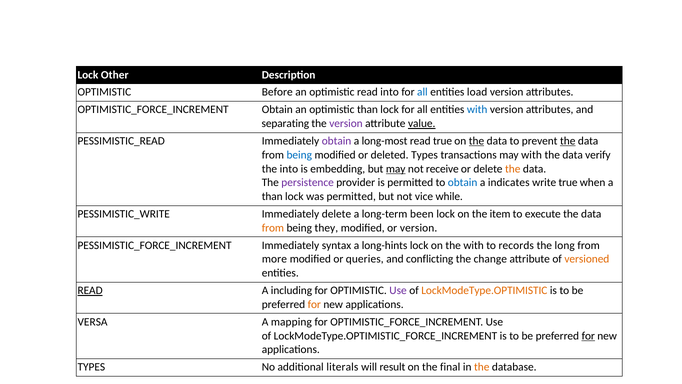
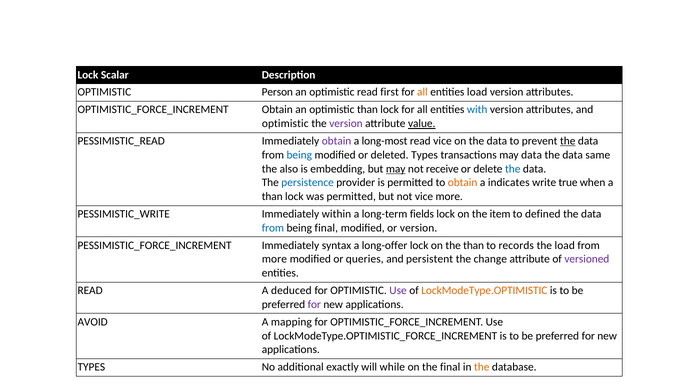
Other: Other -> Scalar (115, 75)
Before: Before -> Person (277, 92)
read into: into -> first (390, 92)
all colour: blue -> orange (422, 92)
separating: separating -> optimistic (285, 123)
read true: true -> vice (442, 141)
the underline: present -> none (477, 141)
may with: with -> data (532, 155)
verify: verify -> same (598, 155)
the into: into -> also (289, 169)
the colour: orange -> blue (513, 169)
persistence colour: purple -> blue (308, 183)
obtain colour: blue -> orange (463, 183)
vice while: while -> more (449, 196)
Immediately delete: delete -> within (336, 214)
been: been -> fields (422, 214)
execute: execute -> defined (543, 214)
from colour: orange -> blue (273, 228)
being they: they -> final (326, 228)
long-hints: long-hints -> long-offer (385, 245)
the with: with -> than (474, 245)
the long: long -> load (565, 245)
conflicting: conflicting -> persistent (430, 259)
versioned colour: orange -> purple (587, 259)
READ underline: present -> none (90, 290)
including: including -> deduced (291, 290)
for colour: orange -> purple (314, 304)
VERSA: VERSA -> AVOID (93, 322)
for underline: present -> none (588, 335)
literals: literals -> exactly (342, 367)
result: result -> while (392, 367)
